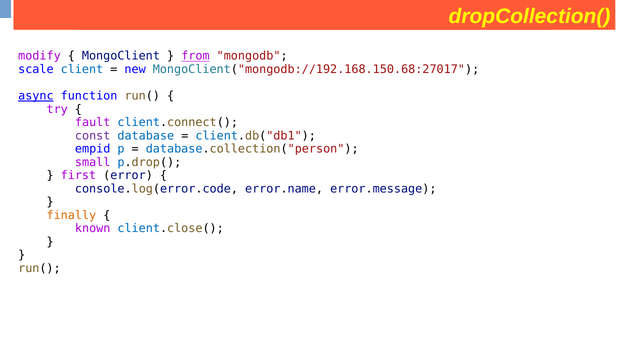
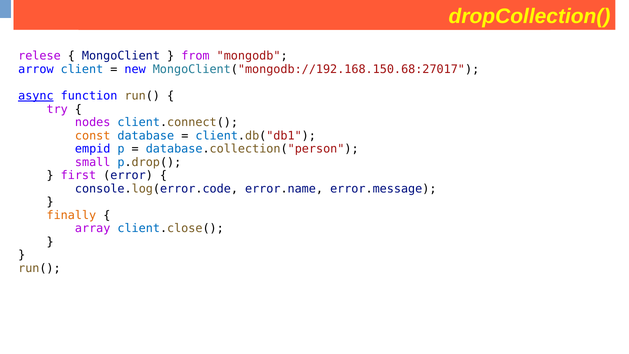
modify: modify -> relese (39, 56)
from underline: present -> none (195, 56)
scale: scale -> arrow (36, 69)
fault: fault -> nodes (93, 122)
const colour: purple -> orange (93, 136)
known: known -> array (93, 228)
